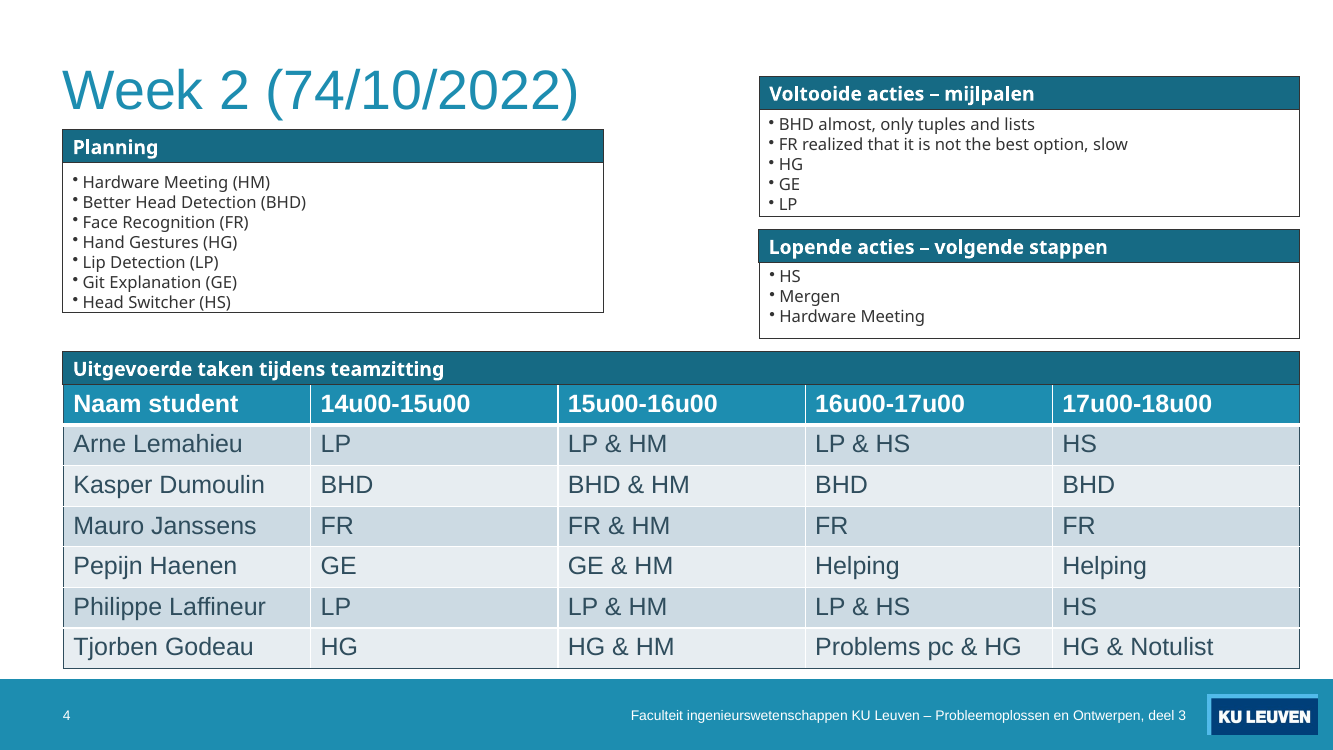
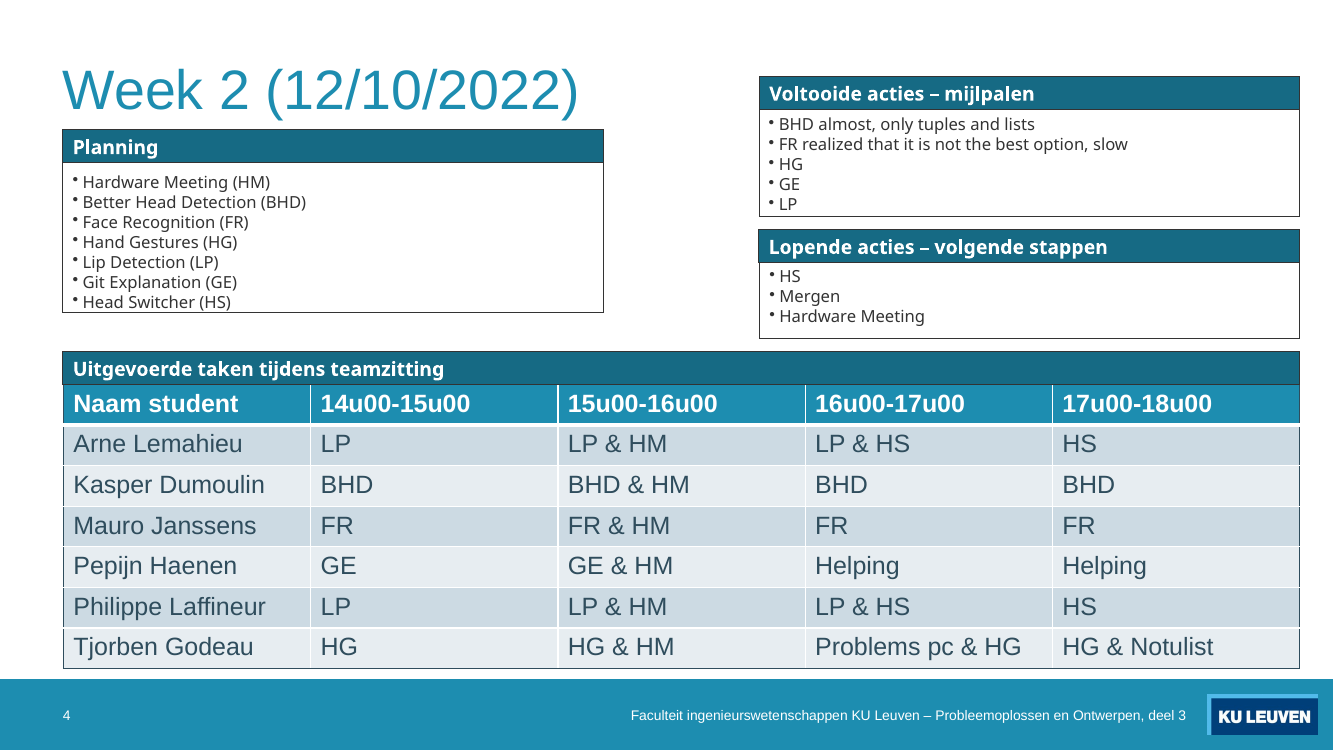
74/10/2022: 74/10/2022 -> 12/10/2022 (423, 91)
